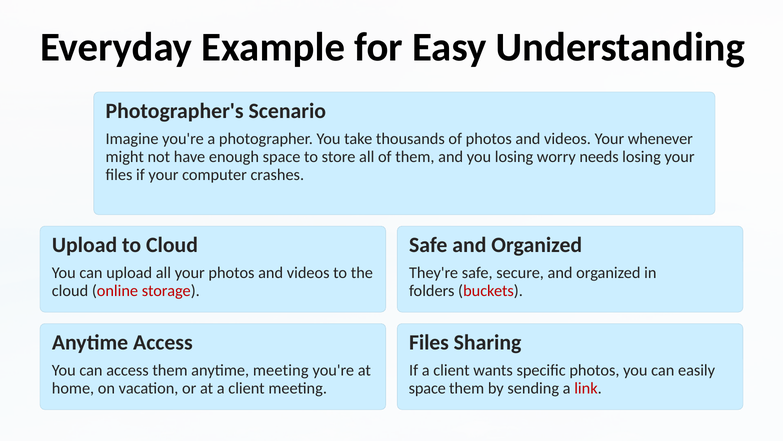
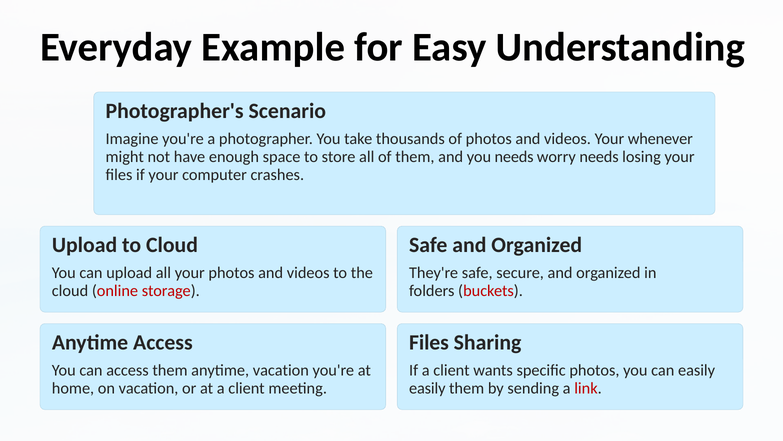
you losing: losing -> needs (514, 157)
anytime meeting: meeting -> vacation (281, 370)
space: space -> easily (427, 388)
